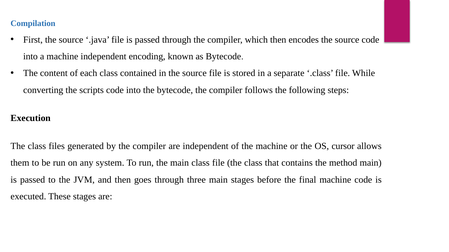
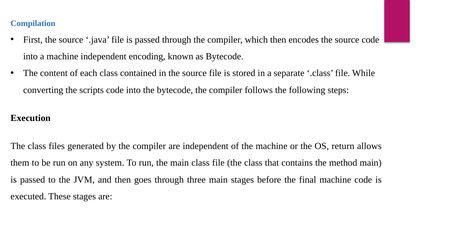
cursor: cursor -> return (343, 146)
